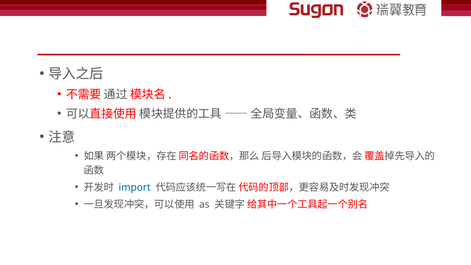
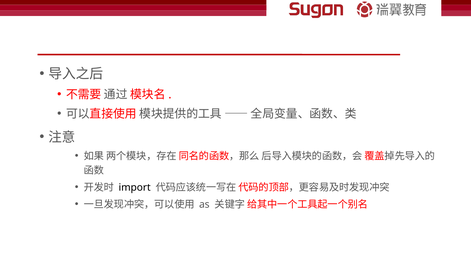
import colour: blue -> black (135, 187)
